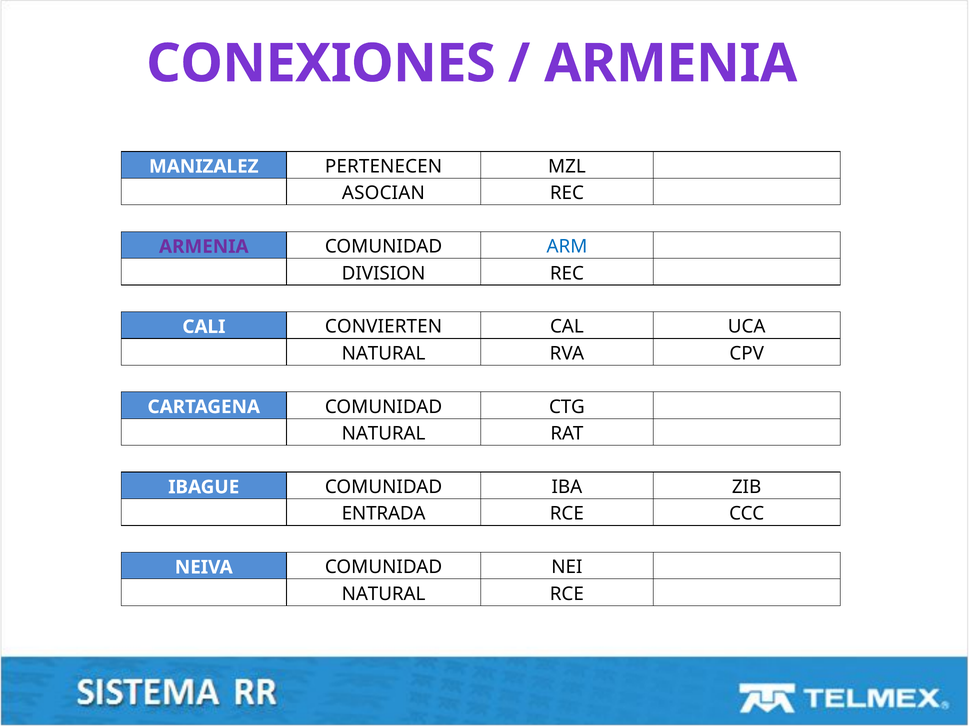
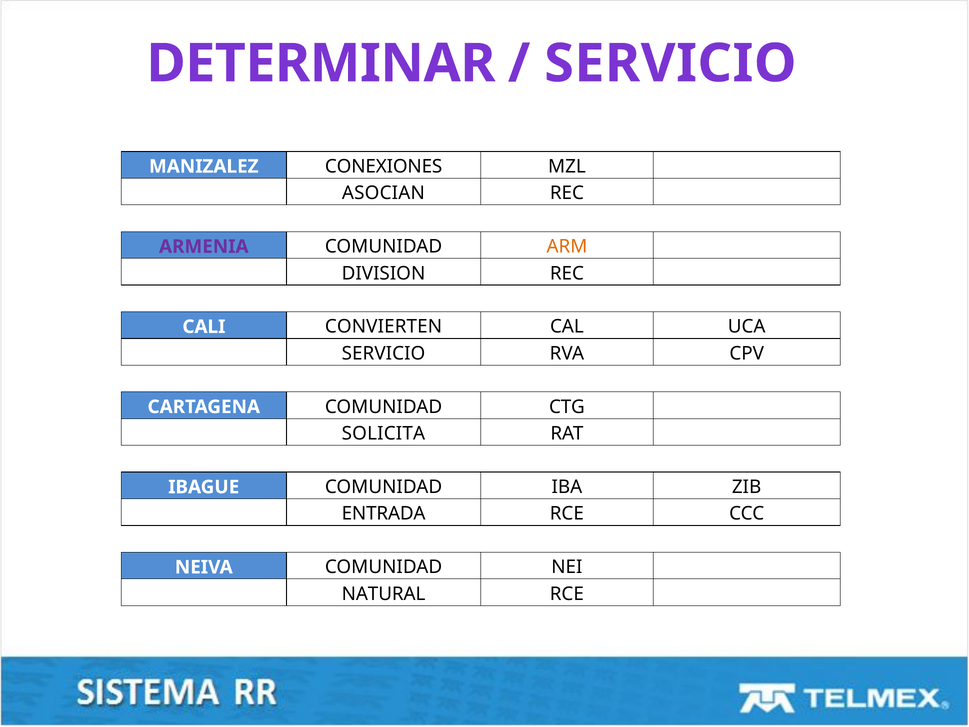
CONEXIONES: CONEXIONES -> DETERMINAR (321, 64)
ARMENIA: ARMENIA -> SERVICIO (670, 64)
PERTENECEN: PERTENECEN -> CONEXIONES (384, 166)
ARM colour: blue -> orange (567, 247)
NATURAL: NATURAL -> SERVICIO (383, 353)
NATURAL: NATURAL -> SOLICITA (383, 433)
